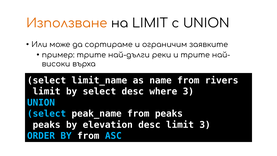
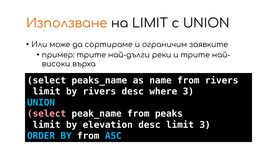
limit_name: limit_name -> peaks_name (99, 80)
by select: select -> rivers (99, 91)
select colour: light blue -> pink (47, 114)
peaks: peaks -> limit (47, 125)
